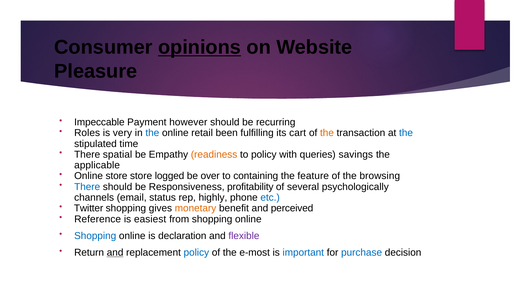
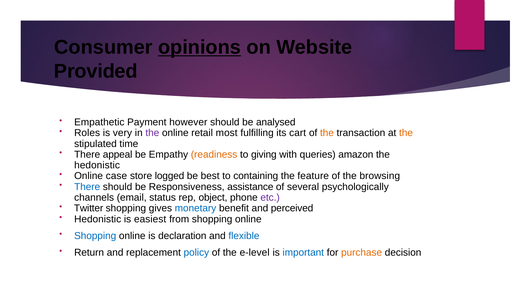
Pleasure: Pleasure -> Provided (96, 71)
Impeccable: Impeccable -> Empathetic (99, 122)
recurring: recurring -> analysed (276, 122)
the colour: blue -> purple (152, 133)
been: been -> most (227, 133)
the colour: blue -> orange (406, 133)
spatial: spatial -> appeal (118, 154)
to policy: policy -> giving (264, 154)
savings: savings -> amazon (356, 154)
applicable: applicable -> hedonistic (97, 165)
Online store: store -> case (116, 176)
over: over -> best (210, 176)
profitability: profitability -> assistance (250, 187)
highly: highly -> object (213, 197)
etc colour: blue -> purple (270, 197)
monetary colour: orange -> blue (196, 208)
Reference: Reference -> Hedonistic (98, 219)
flexible colour: purple -> blue (244, 236)
and underline: present -> none (115, 252)
e-most: e-most -> e-level (255, 252)
purchase colour: blue -> orange (362, 252)
